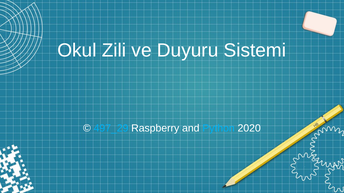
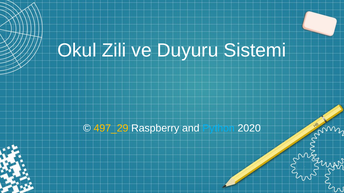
497_29 colour: light blue -> yellow (111, 128)
